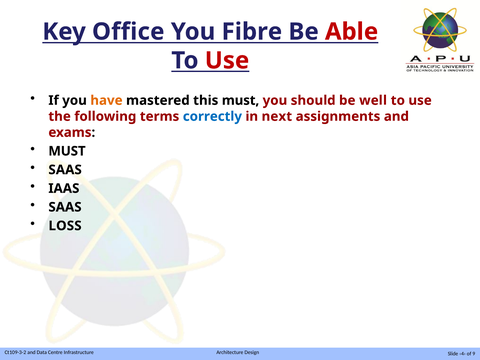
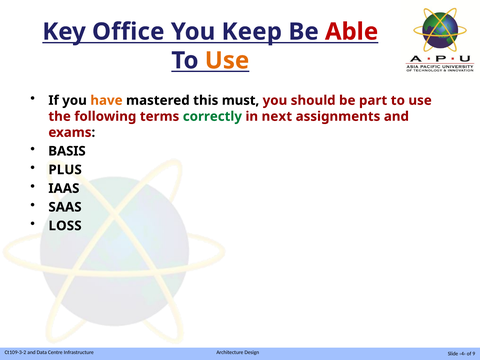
Fibre: Fibre -> Keep (252, 32)
Use colour: red -> orange (227, 60)
well: well -> part (373, 100)
correctly colour: blue -> green (212, 116)
MUST: MUST -> BASIS (67, 151)
SAAS: SAAS -> PLUS (65, 170)
